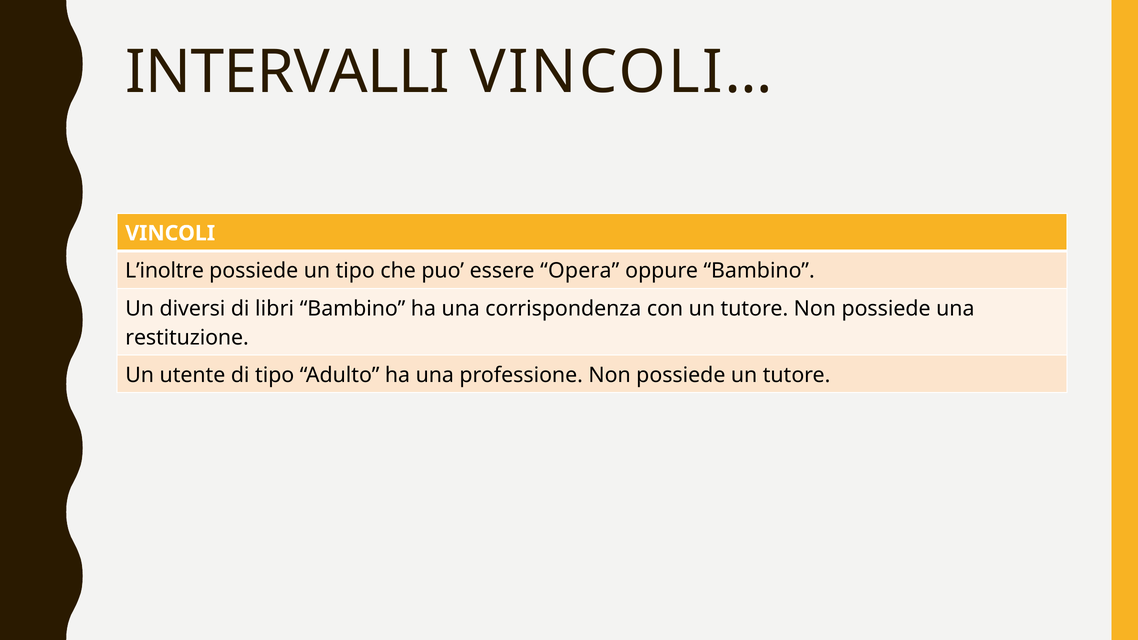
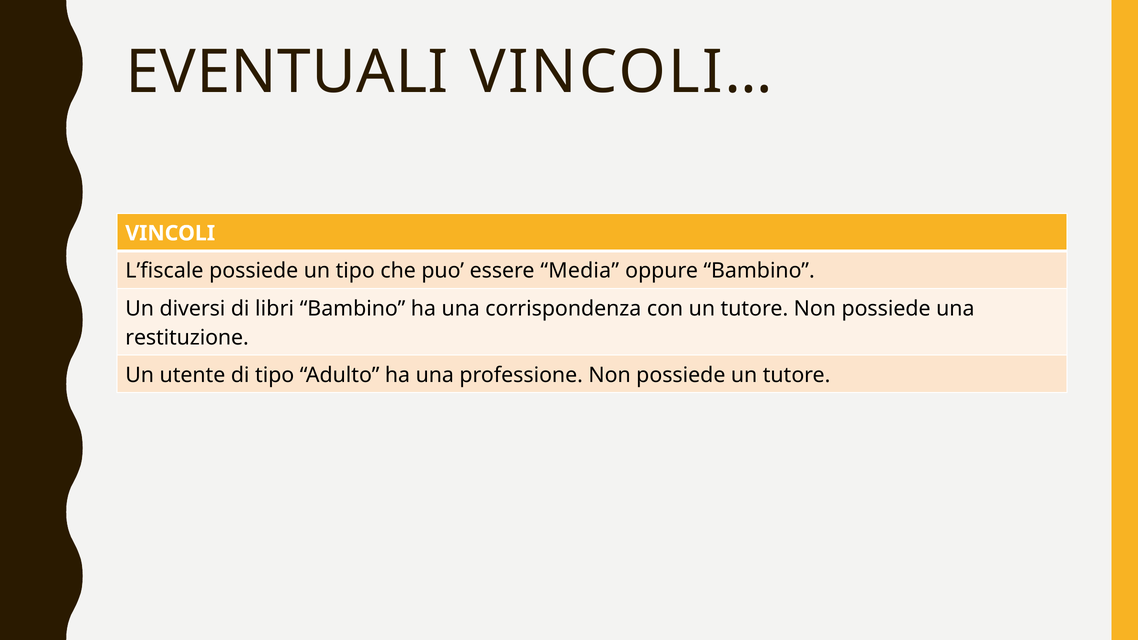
INTERVALLI: INTERVALLI -> EVENTUALI (287, 72)
L’inoltre: L’inoltre -> L’fiscale (164, 271)
Opera: Opera -> Media (580, 271)
